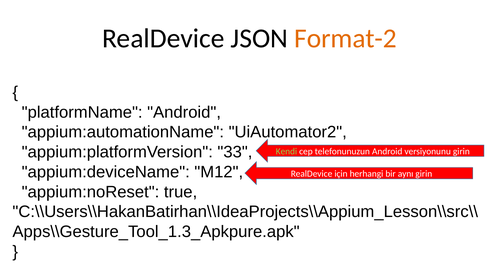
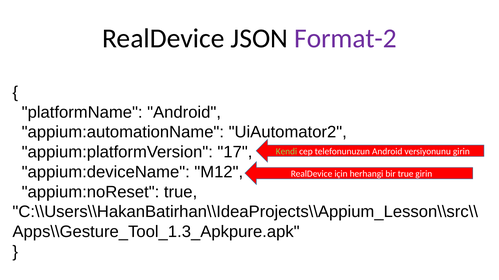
Format-2 colour: orange -> purple (345, 39)
33: 33 -> 17 (235, 152)
bir aynı: aynı -> true (406, 174)
